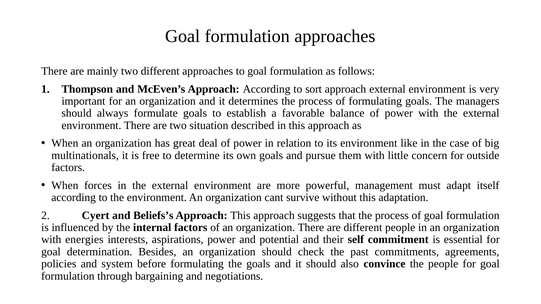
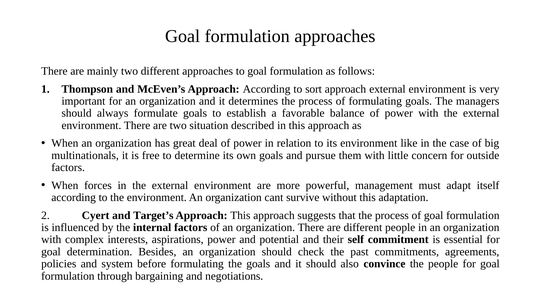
Beliefs’s: Beliefs’s -> Target’s (153, 216)
energies: energies -> complex (84, 240)
